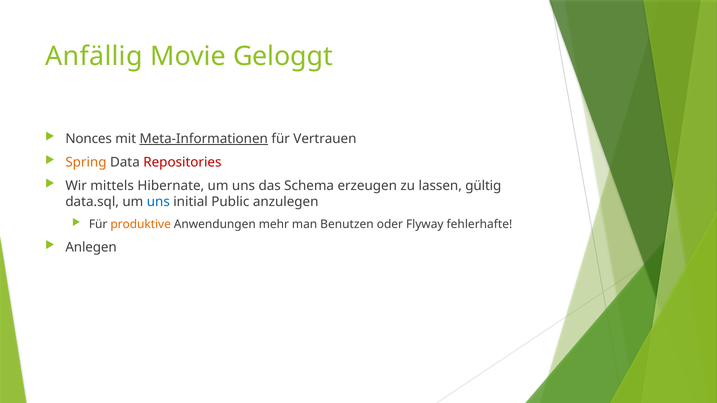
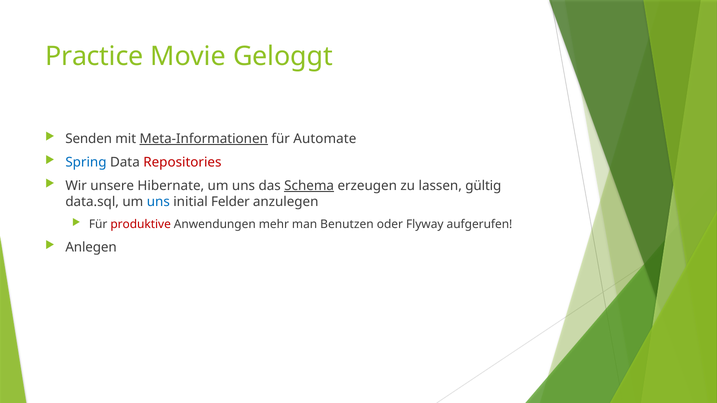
Anfällig: Anfällig -> Practice (94, 57)
Nonces: Nonces -> Senden (89, 139)
Vertrauen: Vertrauen -> Automate (325, 139)
Spring colour: orange -> blue (86, 162)
mittels: mittels -> unsere (112, 186)
Schema underline: none -> present (309, 186)
Public: Public -> Felder (230, 202)
produktive colour: orange -> red (141, 225)
fehlerhafte: fehlerhafte -> aufgerufen (479, 225)
